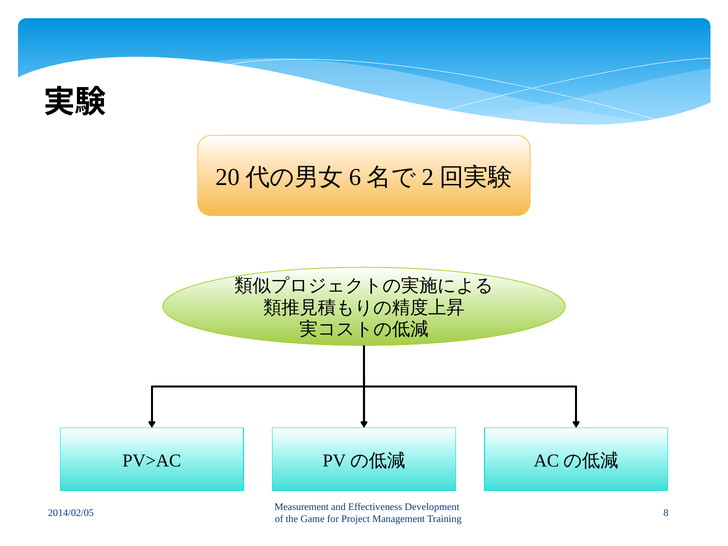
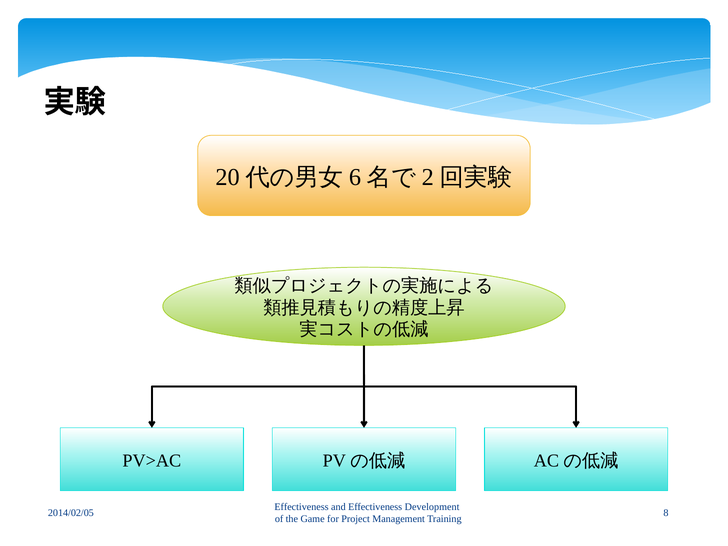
Measurement: Measurement -> Effectiveness (302, 507)
